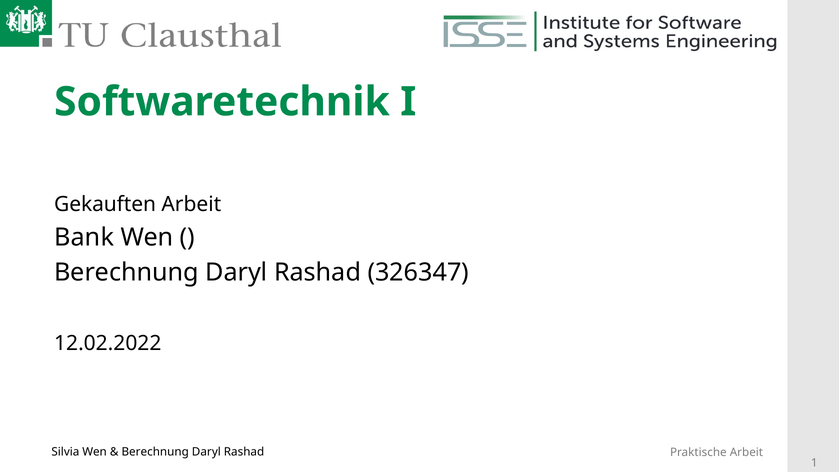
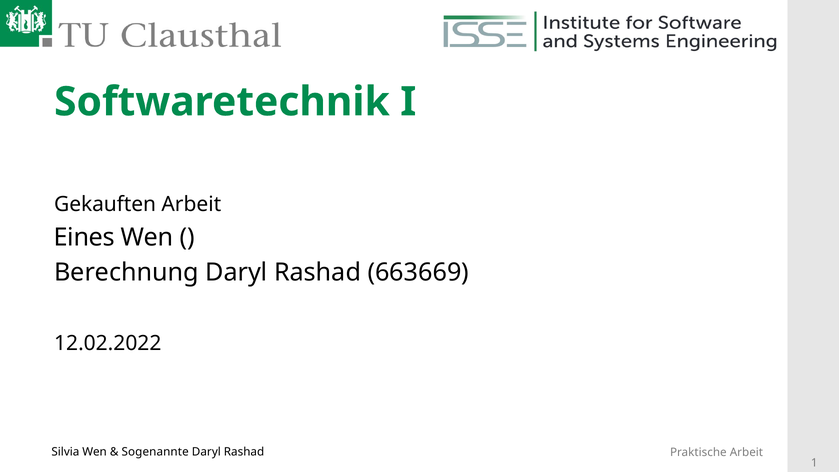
Bank: Bank -> Eines (84, 237)
326347: 326347 -> 663669 (418, 272)
Berechnung: Berechnung -> Sogenannte (155, 452)
